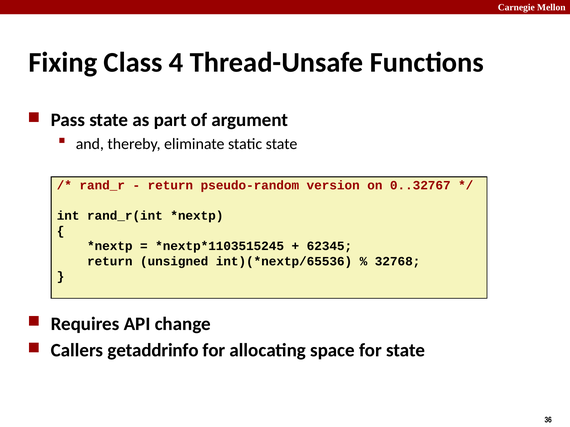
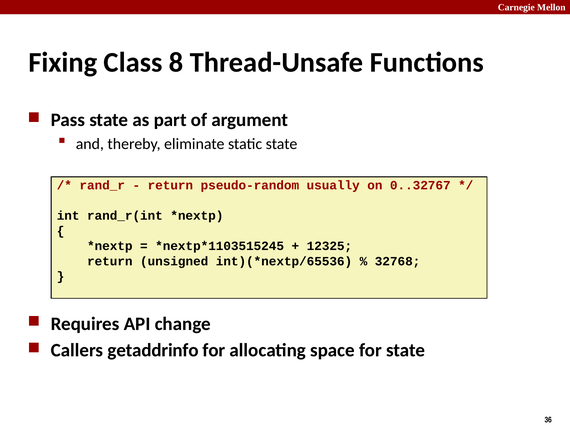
4: 4 -> 8 (176, 62)
version: version -> usually (333, 186)
62345: 62345 -> 12325 (329, 246)
